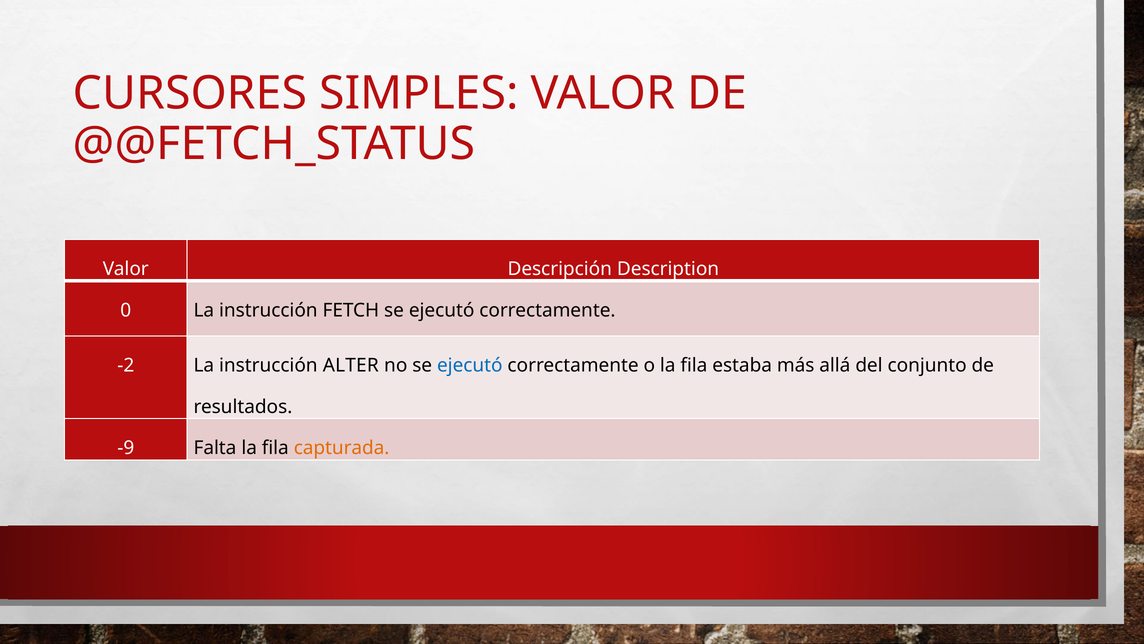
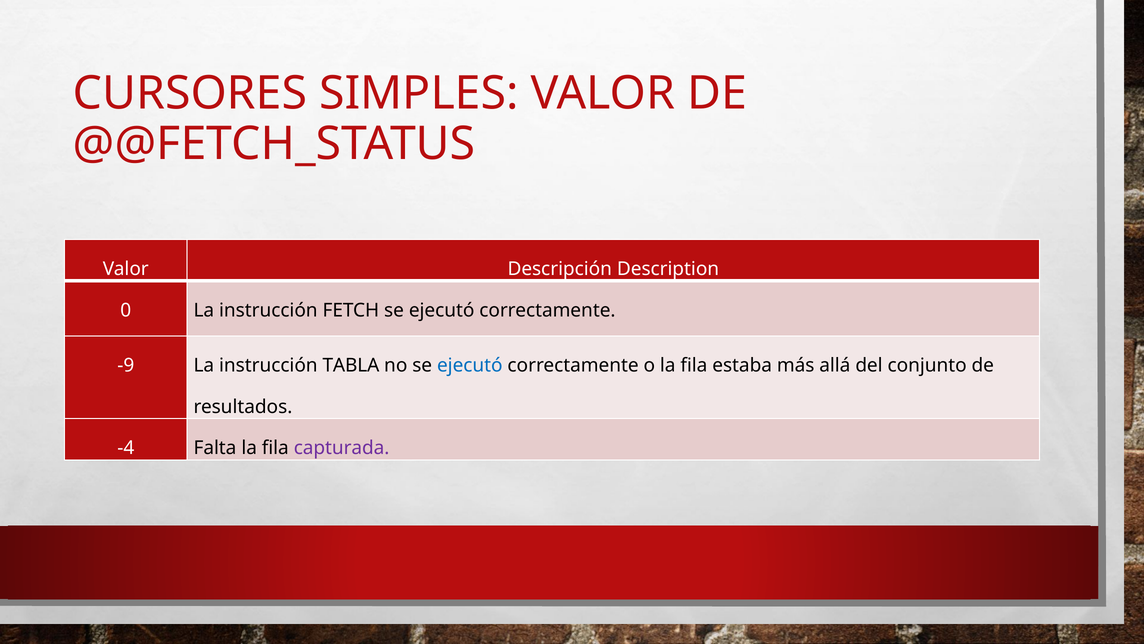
-2: -2 -> -9 (126, 365)
ALTER: ALTER -> TABLA (351, 365)
-9: -9 -> -4 (126, 448)
capturada colour: orange -> purple (342, 448)
